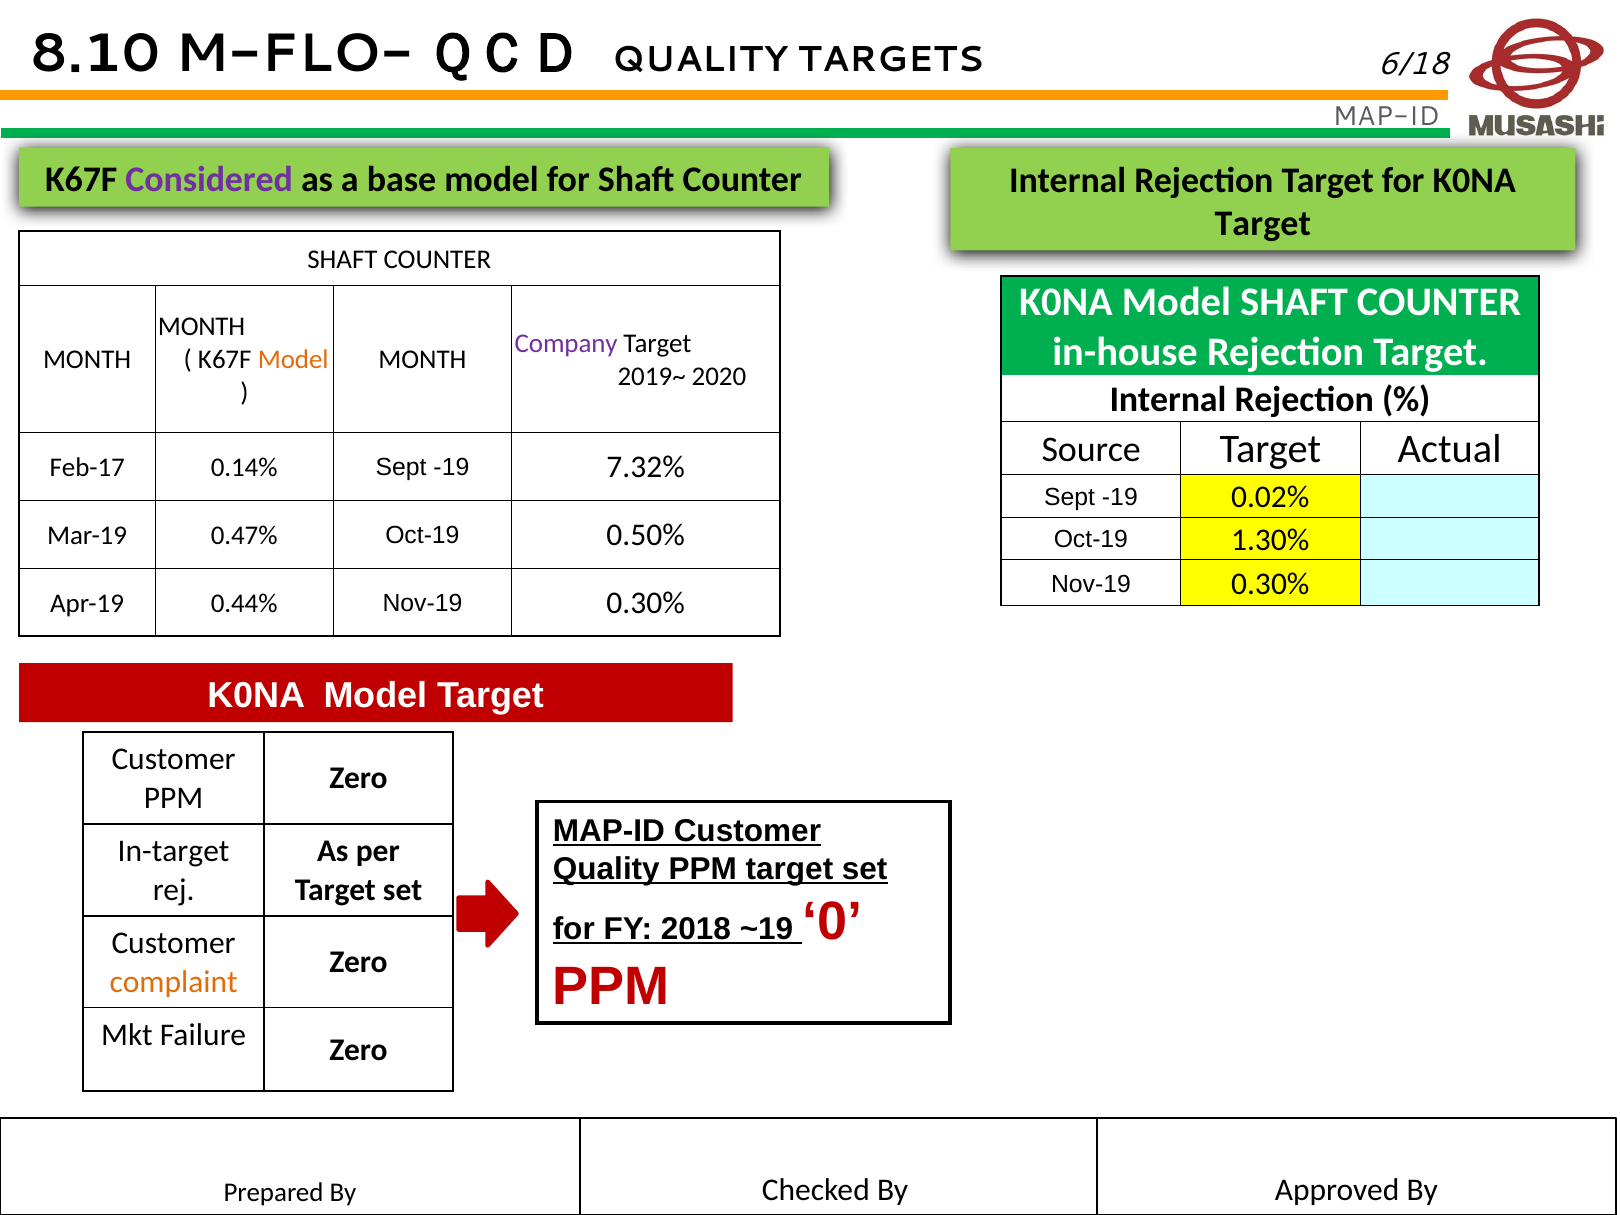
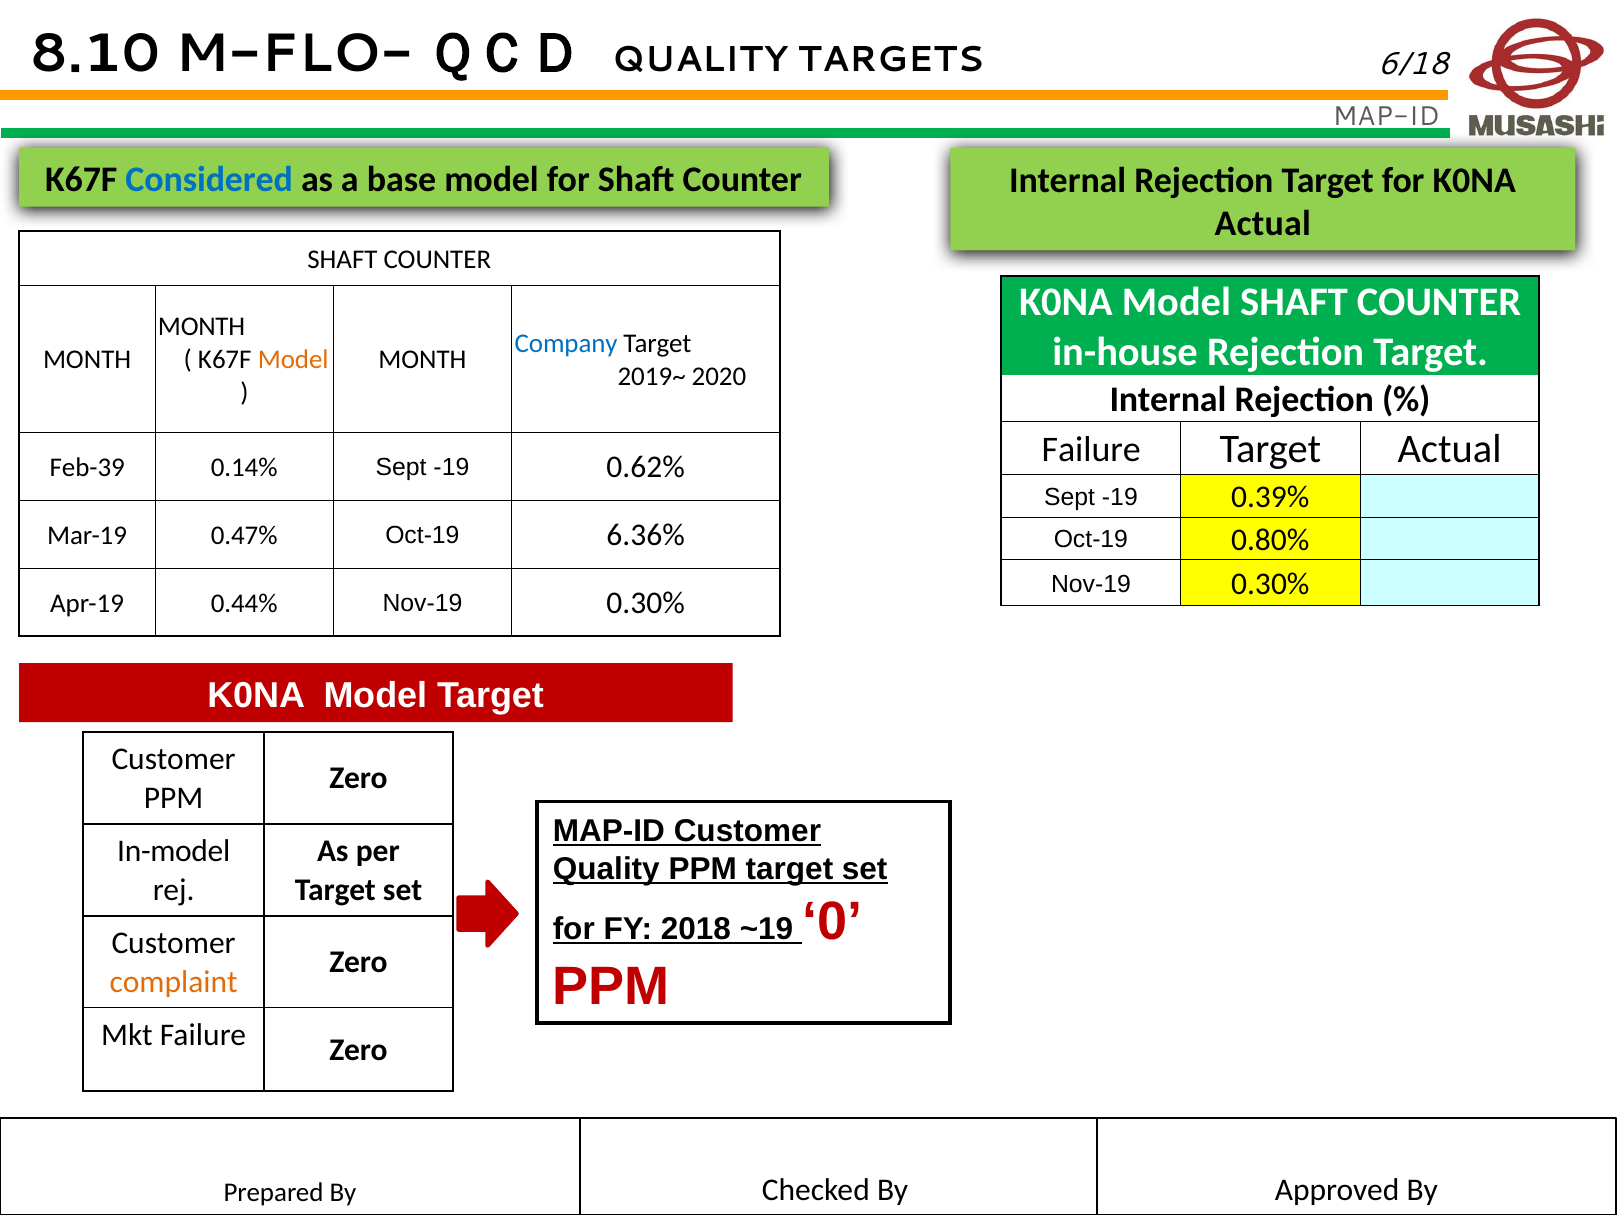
Considered colour: purple -> blue (209, 180)
Target: Target -> Actual (1263, 223)
Company colour: purple -> blue (566, 344)
Source: Source -> Failure (1091, 449)
Feb-17: Feb-17 -> Feb-39 (87, 467)
7.32%: 7.32% -> 0.62% (646, 467)
0.02%: 0.02% -> 0.39% (1270, 497)
0.50%: 0.50% -> 6.36% (646, 535)
1.30%: 1.30% -> 0.80% (1270, 540)
In-target: In-target -> In-model (174, 851)
